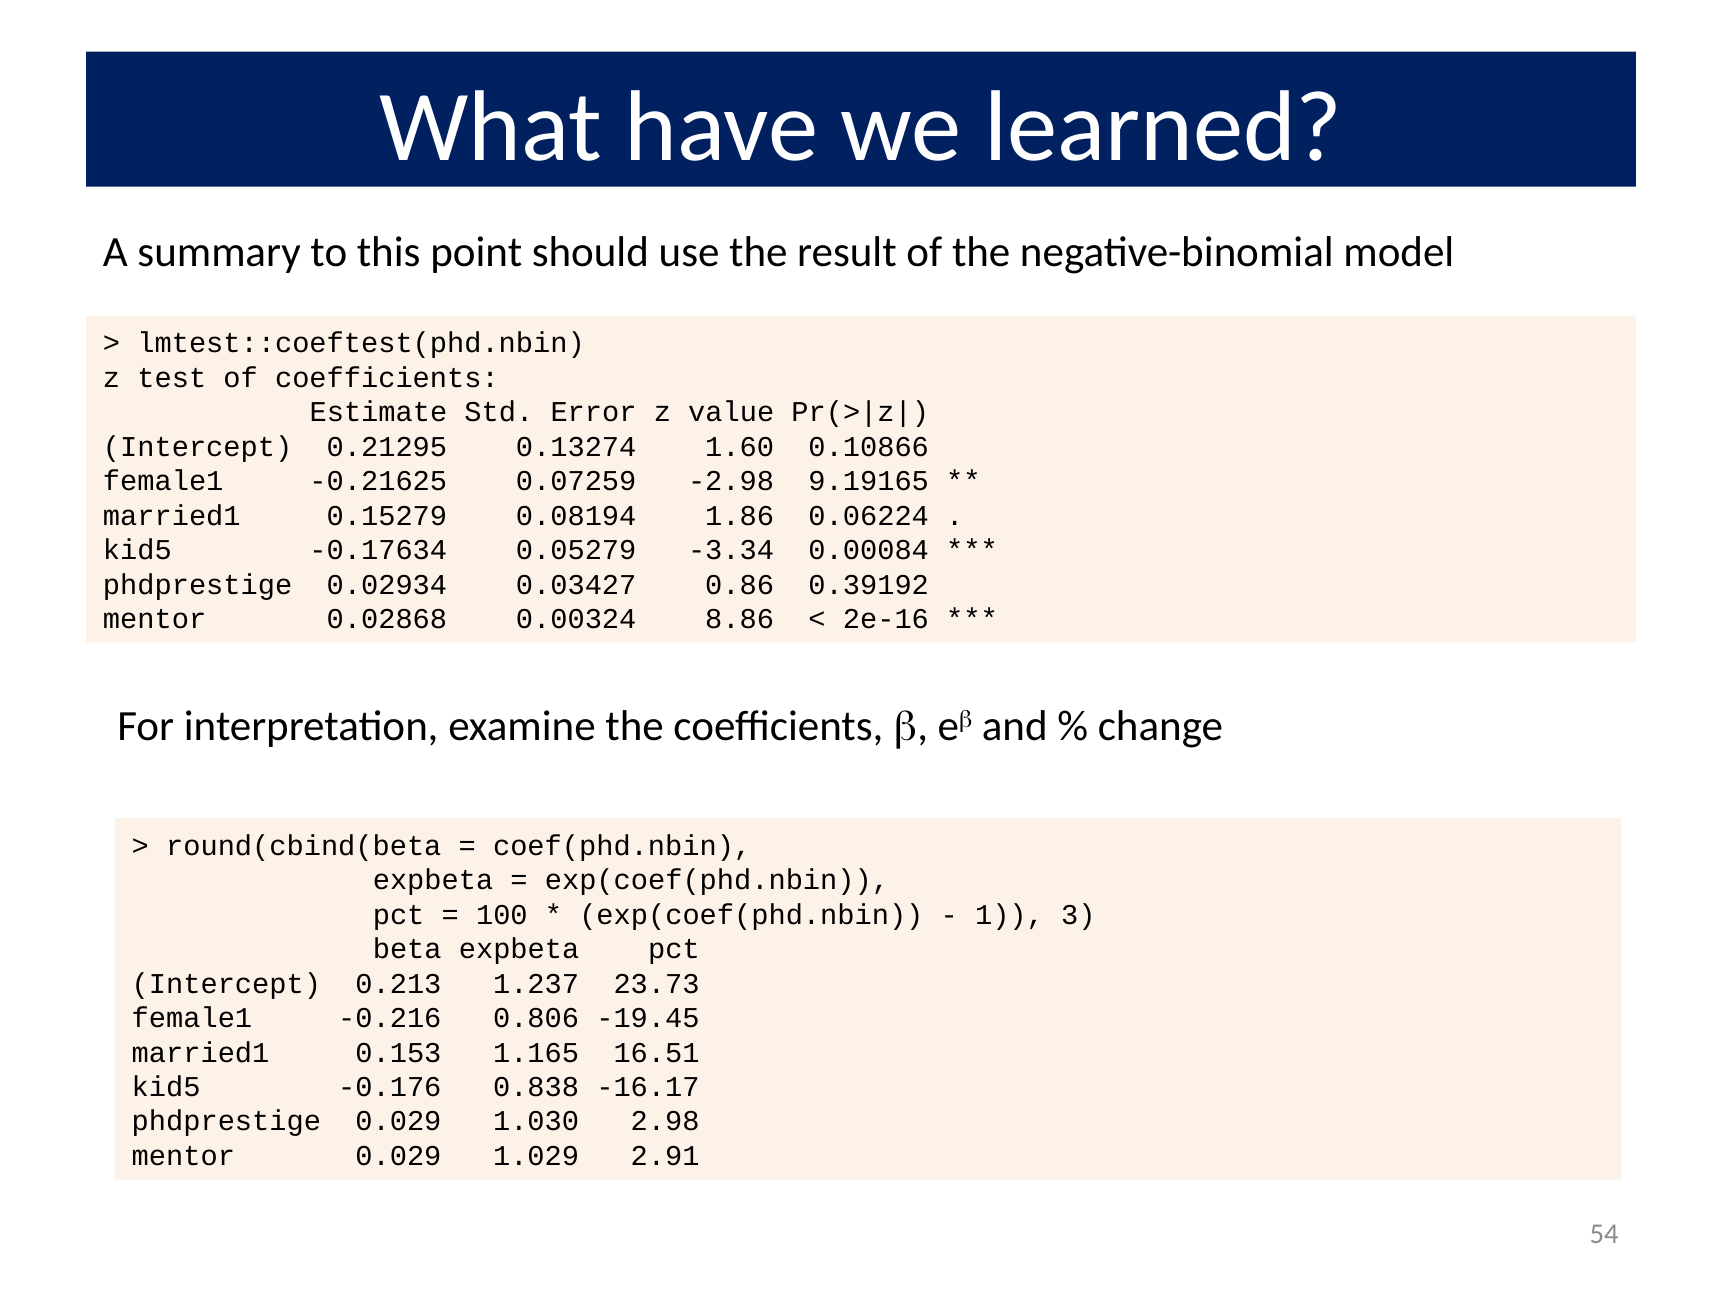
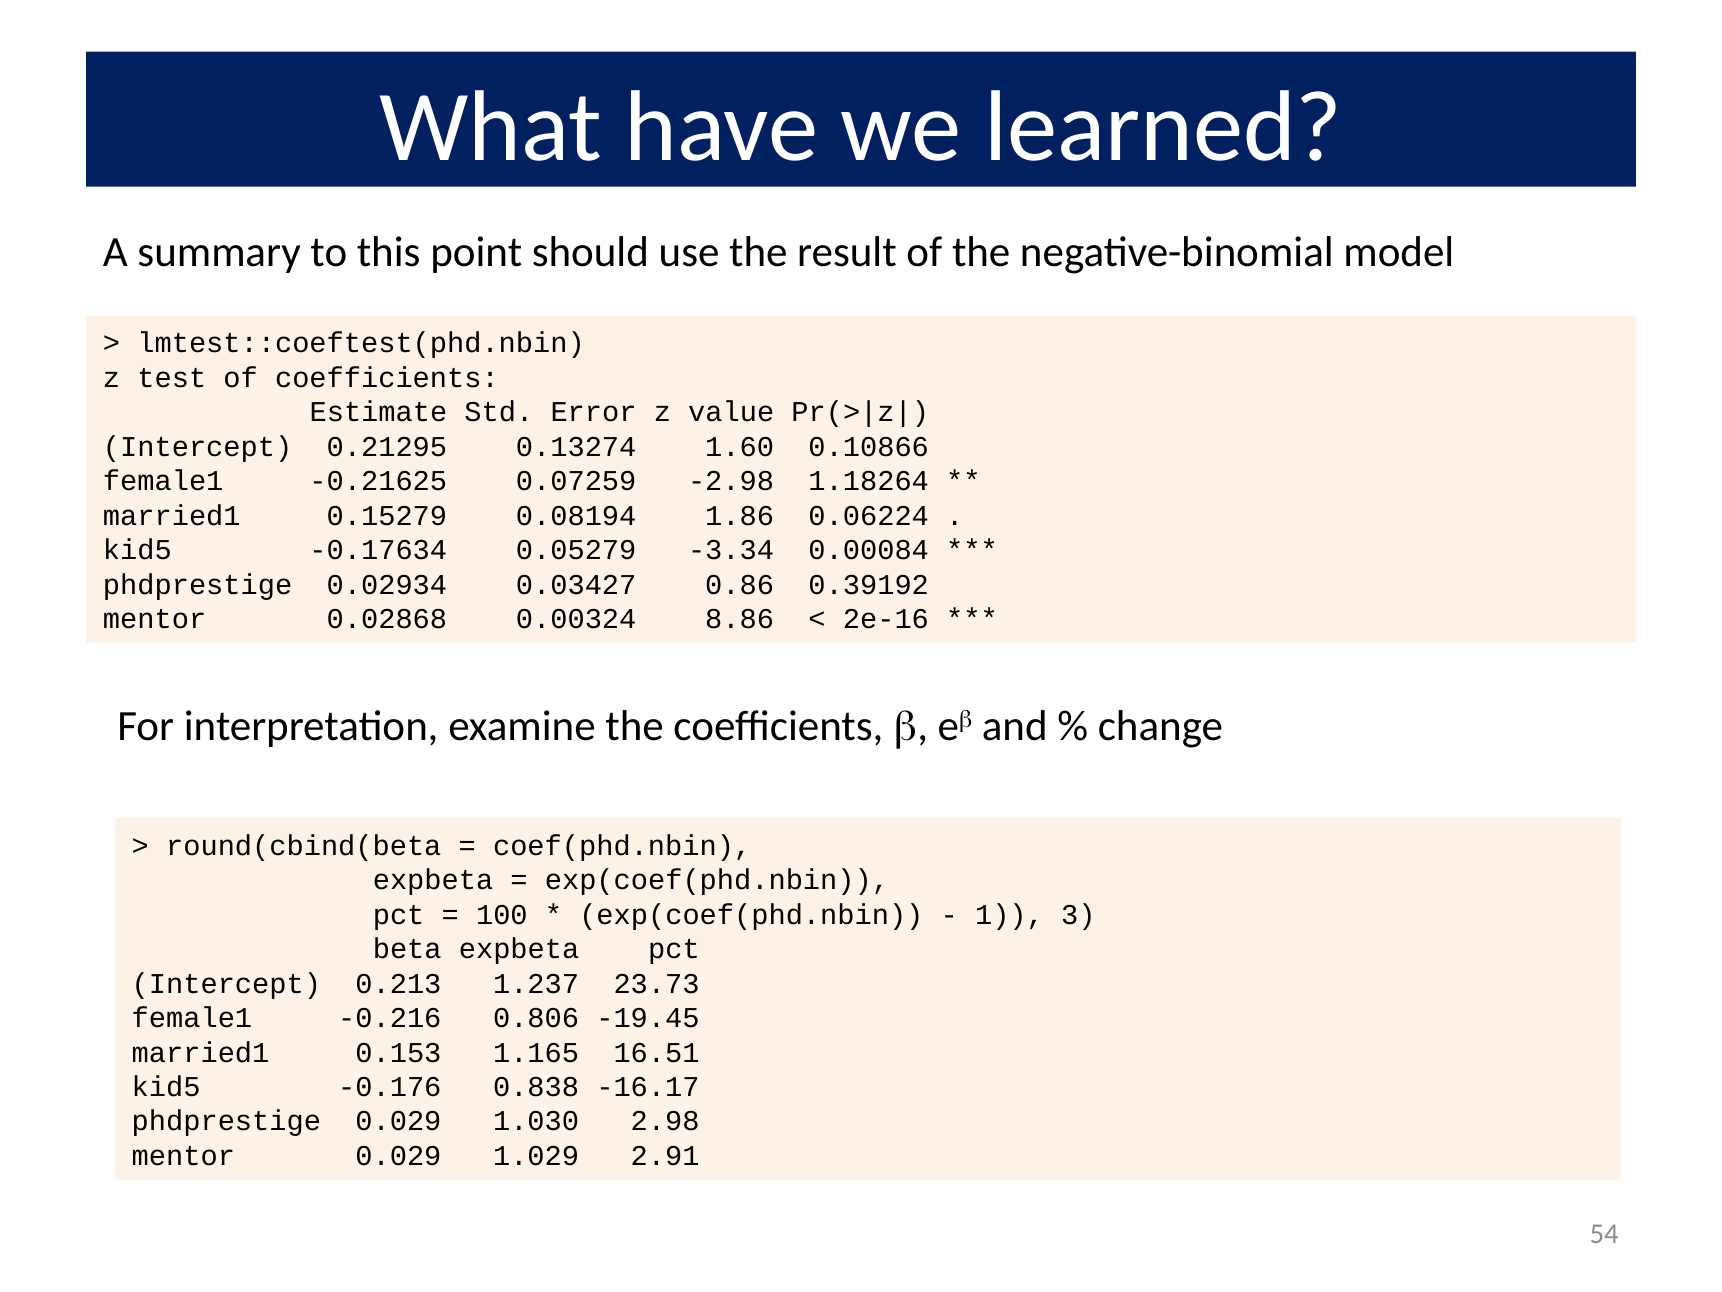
9.19165: 9.19165 -> 1.18264 (869, 481)
